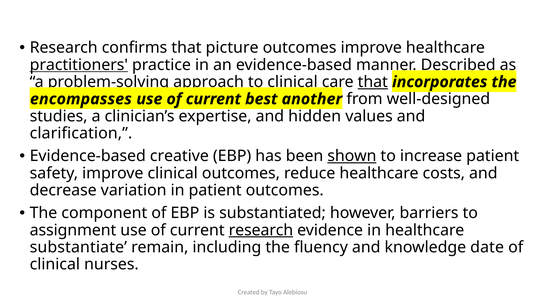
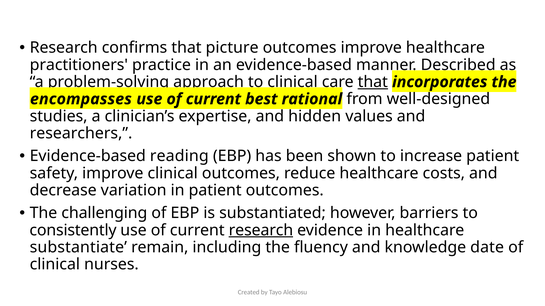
practitioners underline: present -> none (79, 65)
another: another -> rational (312, 99)
clarification: clarification -> researchers (81, 134)
creative: creative -> reading (179, 156)
shown underline: present -> none (352, 156)
component: component -> challenging (104, 213)
assignment: assignment -> consistently (73, 231)
